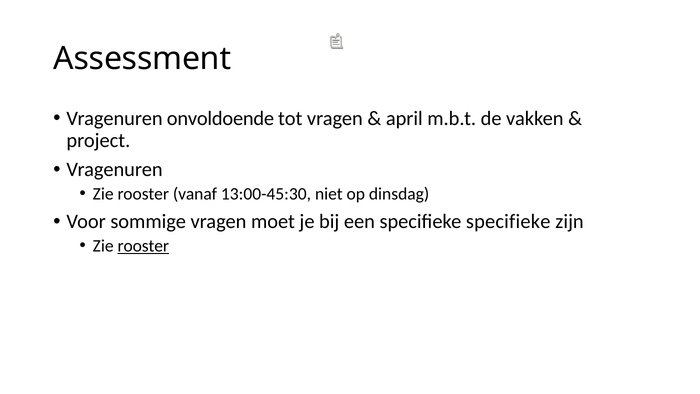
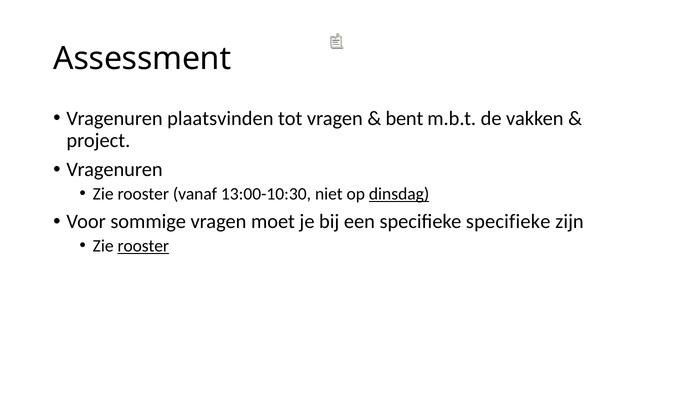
onvoldoende: onvoldoende -> plaatsvinden (220, 118)
april: april -> bent (404, 118)
13:00-45:30: 13:00-45:30 -> 13:00-10:30 (266, 194)
dinsdag underline: none -> present (399, 194)
